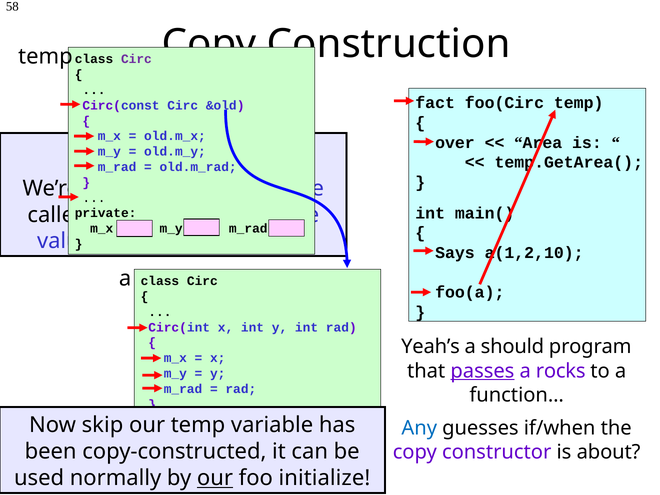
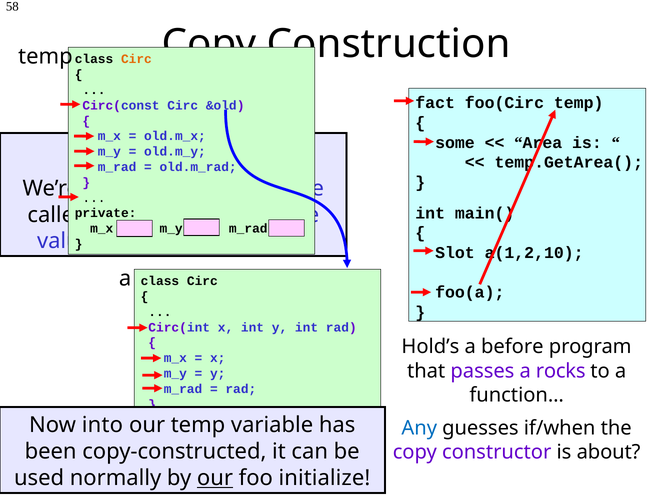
Circ colour: purple -> orange (136, 59)
over: over -> some (455, 143)
Says: Says -> Slot (455, 253)
Yeah’s: Yeah’s -> Hold’s (430, 347)
should: should -> before (512, 347)
passes underline: present -> none (482, 371)
skip: skip -> into (102, 425)
